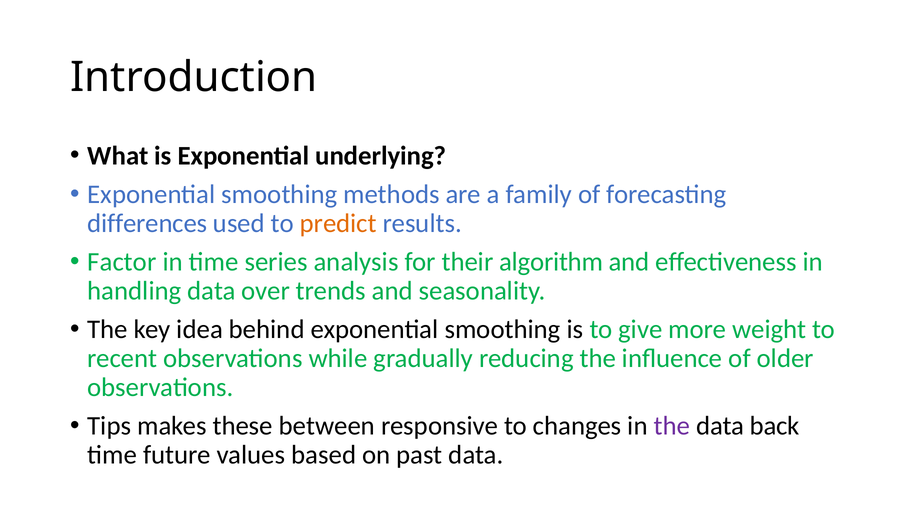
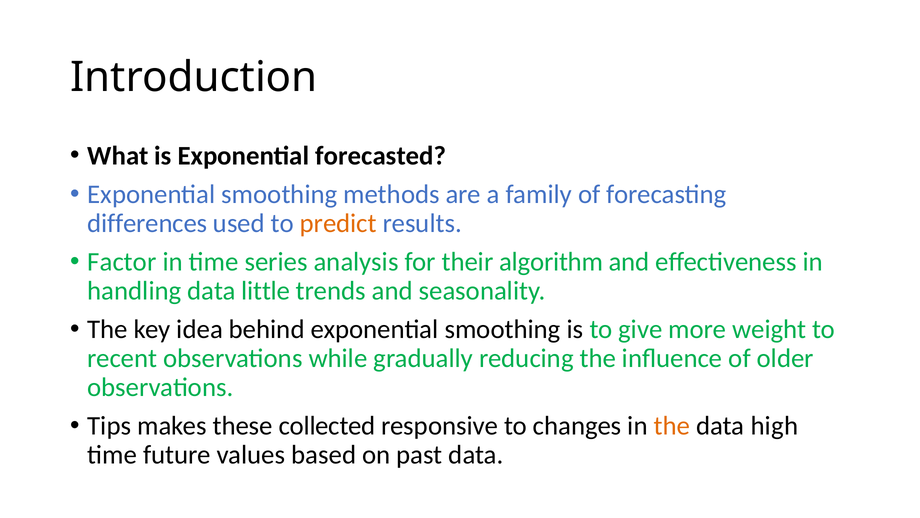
underlying: underlying -> forecasted (381, 155)
over: over -> little (266, 290)
between: between -> collected (327, 425)
the colour: purple -> orange (672, 425)
back: back -> high (774, 425)
